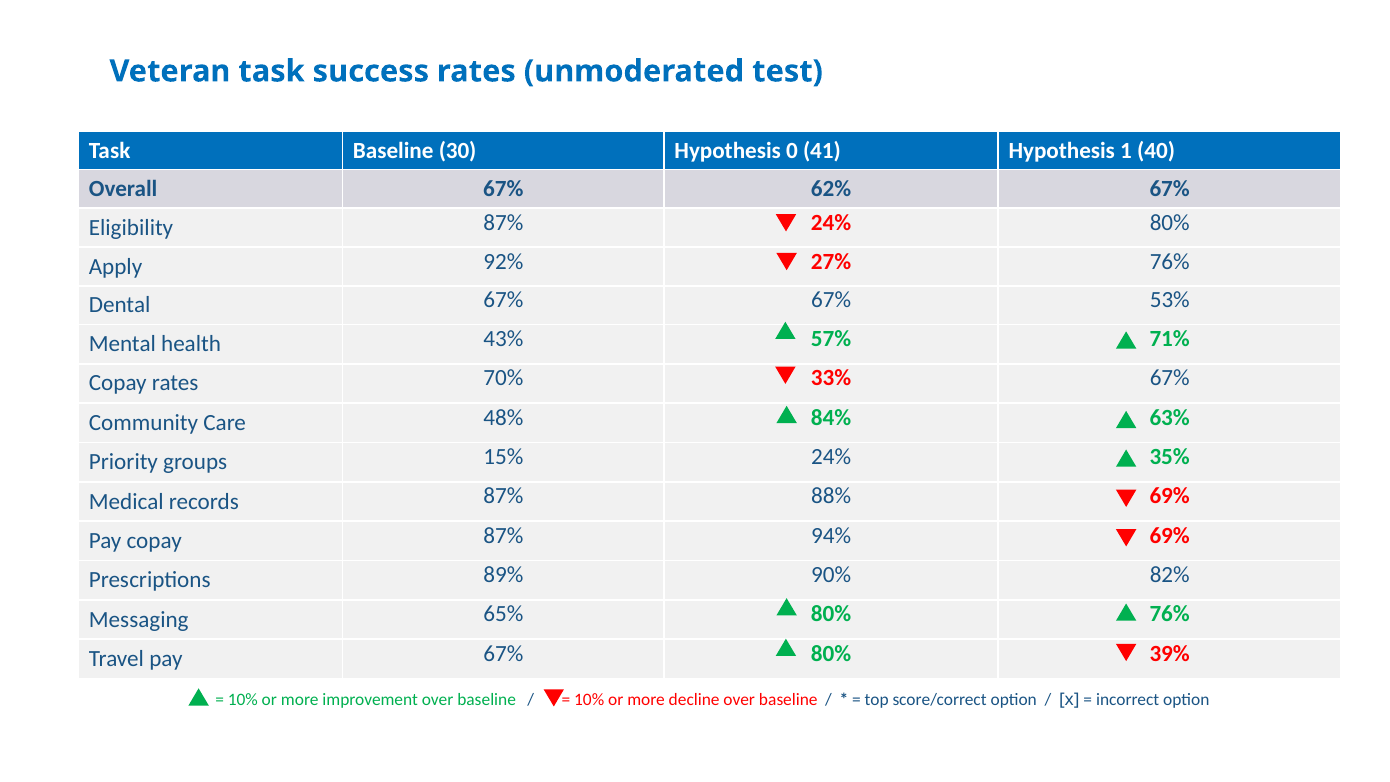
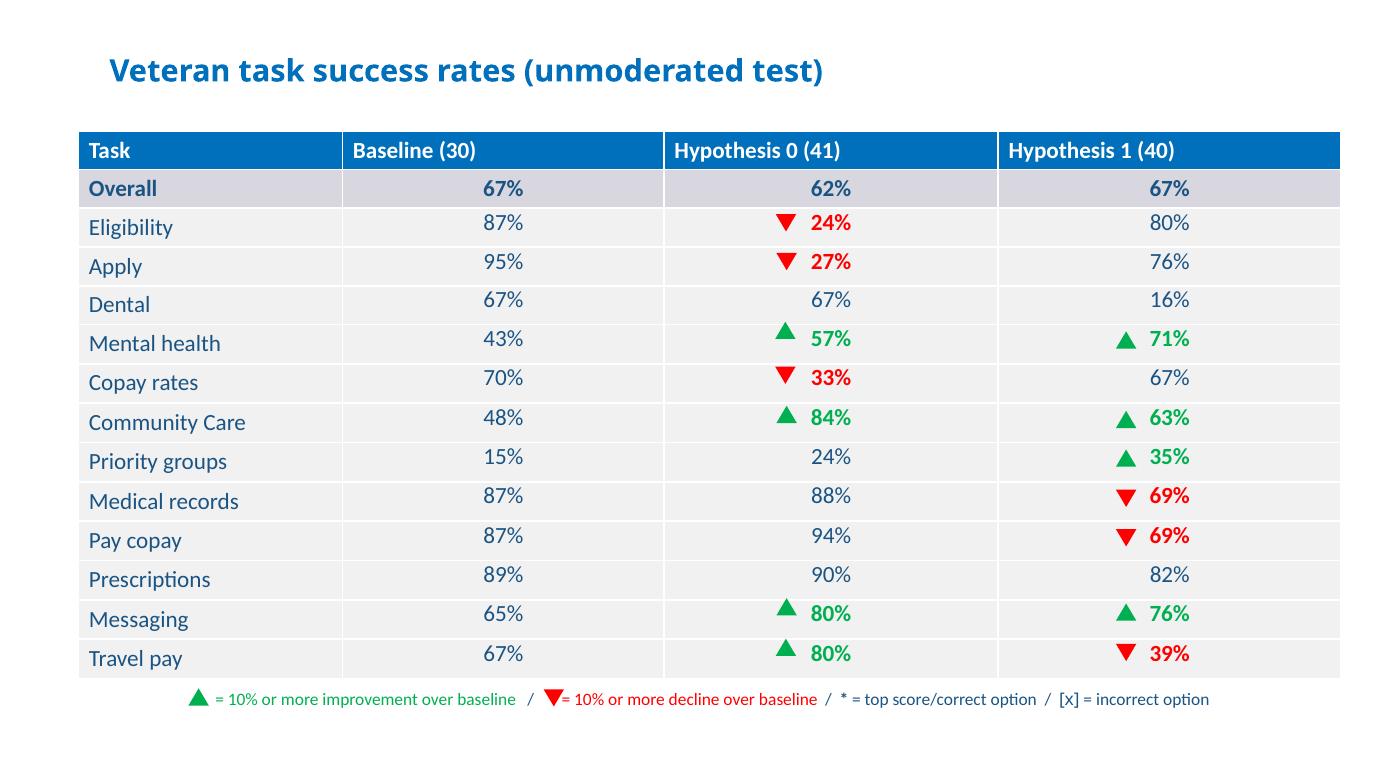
92%: 92% -> 95% (503, 261)
53%: 53% -> 16% (1170, 300)
